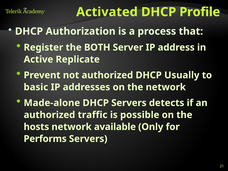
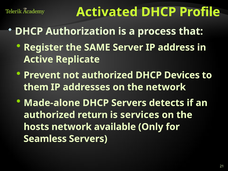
BOTH: BOTH -> SAME (97, 47)
Usually: Usually -> Devices (182, 75)
basic: basic -> them (36, 87)
traffic: traffic -> return (93, 115)
possible: possible -> services (140, 115)
Performs: Performs -> Seamless (45, 139)
